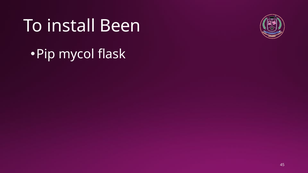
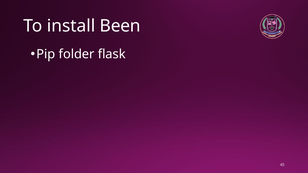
mycol: mycol -> folder (77, 54)
